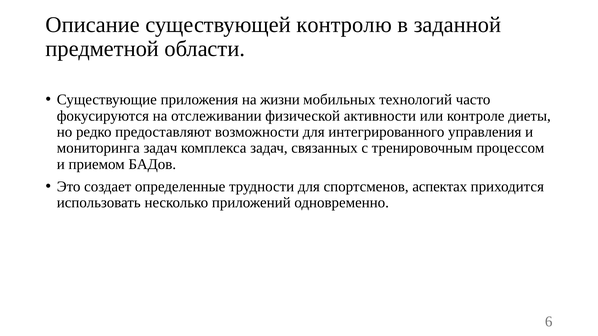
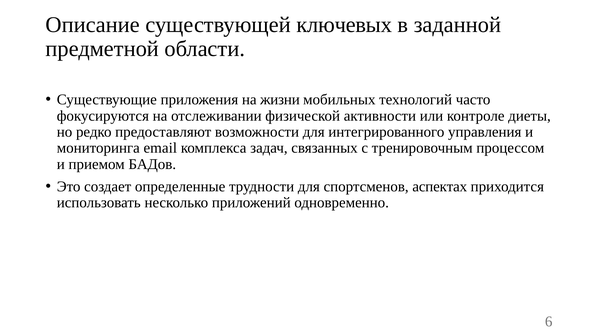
контролю: контролю -> ключевых (344, 25)
мониторинга задач: задач -> email (160, 148)
